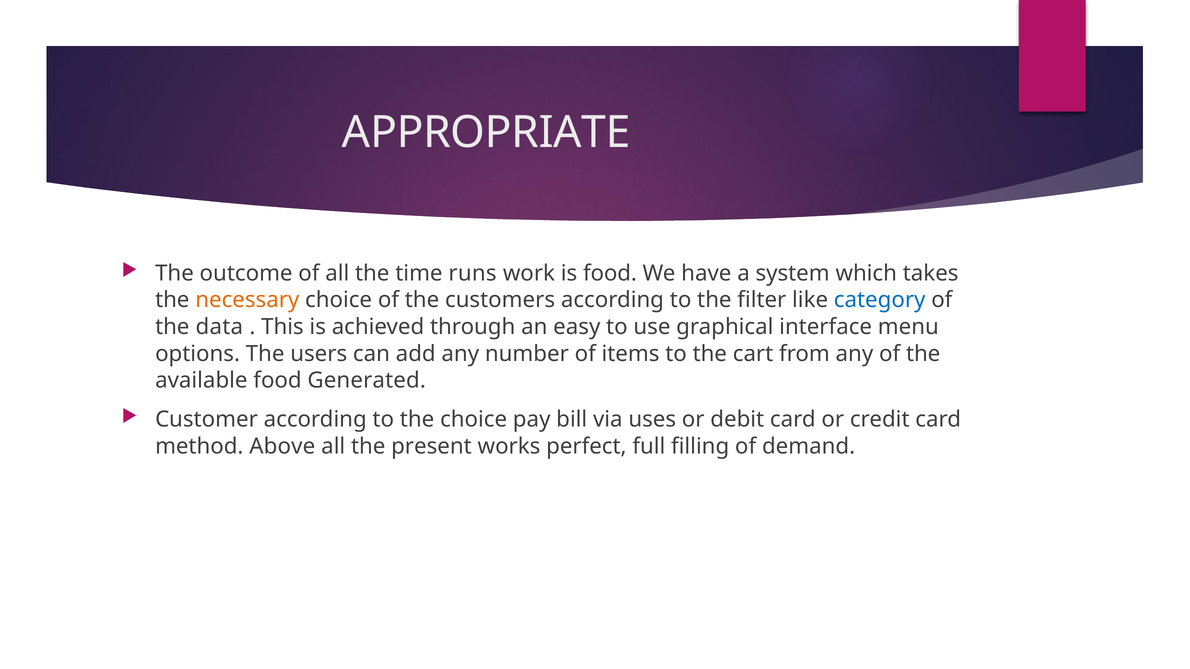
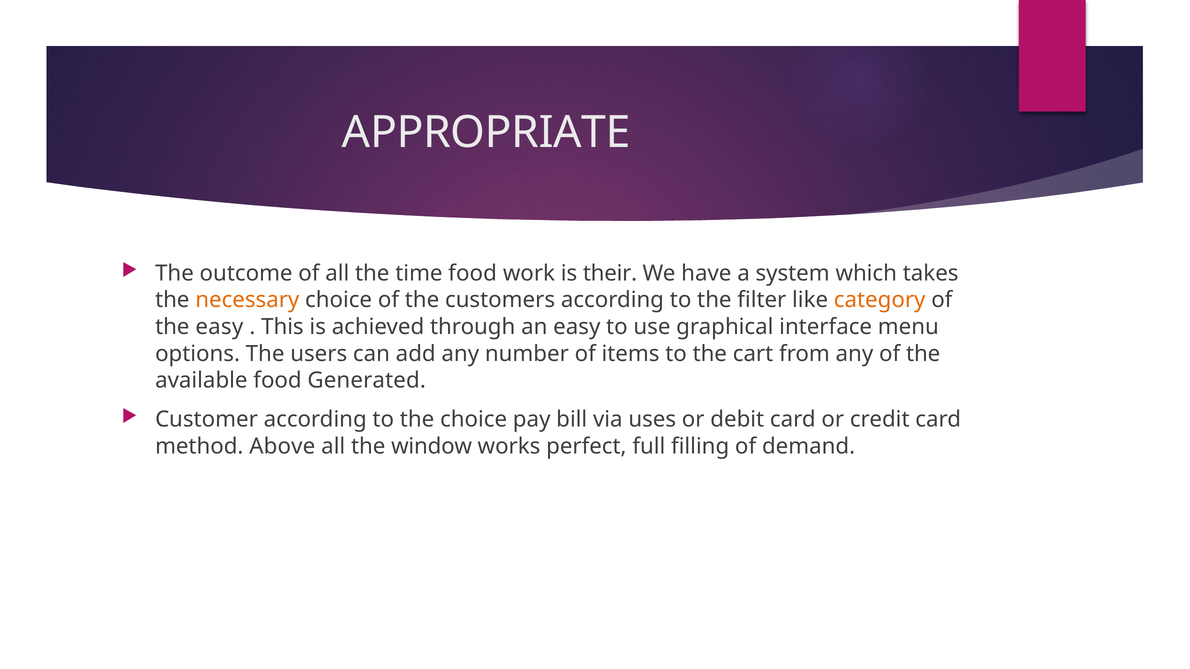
time runs: runs -> food (473, 274)
is food: food -> their (610, 274)
category colour: blue -> orange (880, 300)
the data: data -> easy (219, 327)
present: present -> window (432, 447)
